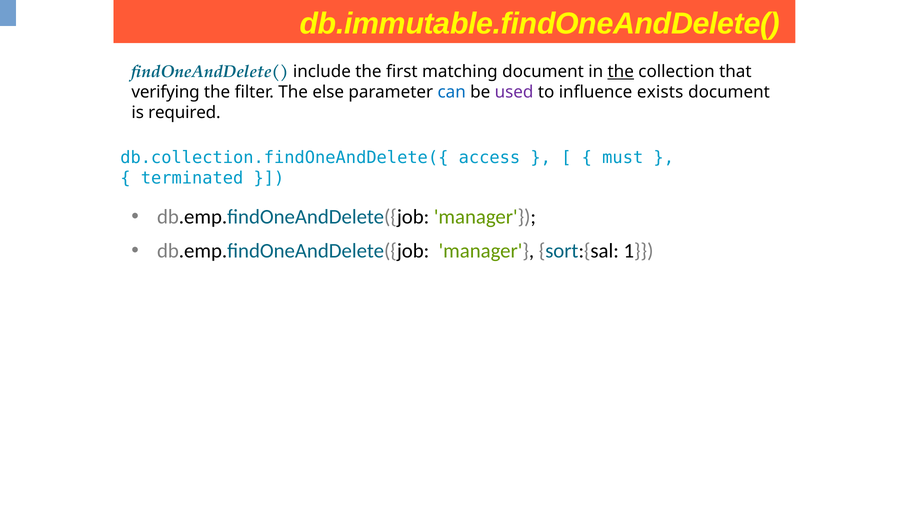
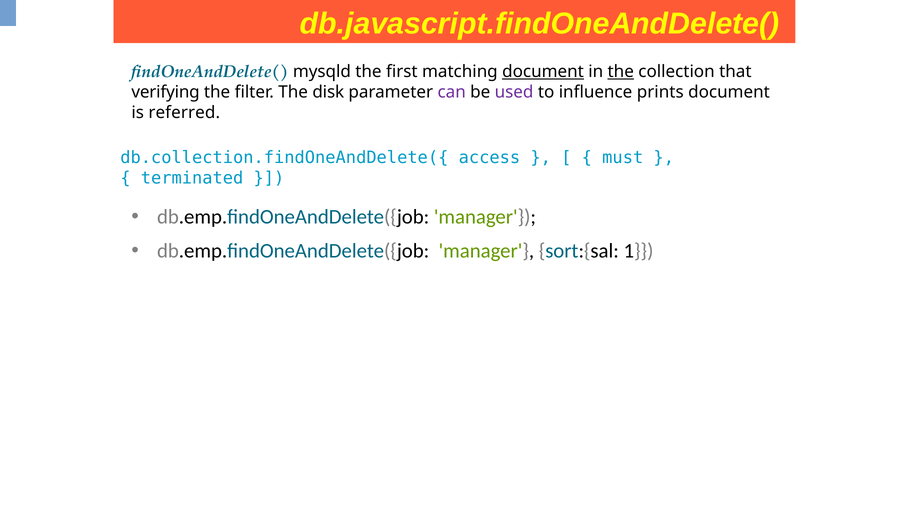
db.immutable.findOneAndDelete(: db.immutable.findOneAndDelete( -> db.javascript.findOneAndDelete( (540, 24)
include: include -> mysqld (322, 72)
document underline: none -> present (543, 72)
else: else -> disk (328, 92)
can colour: blue -> purple (452, 92)
exists: exists -> prints (660, 92)
required: required -> referred (184, 112)
